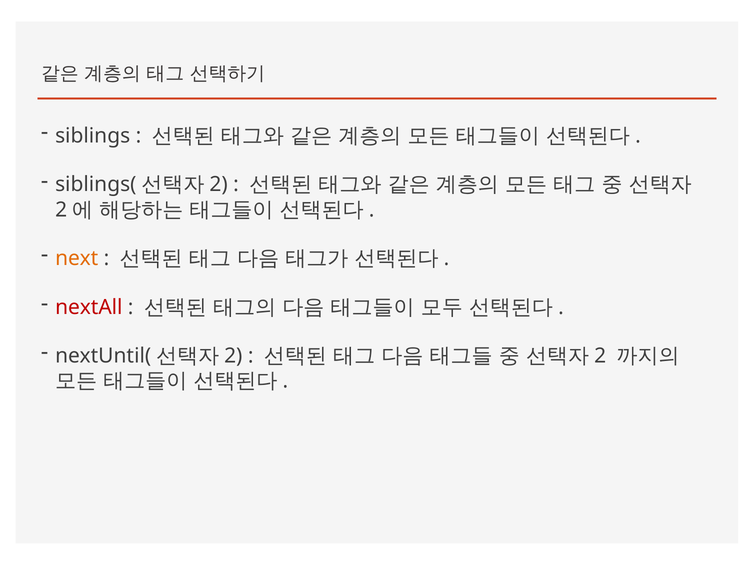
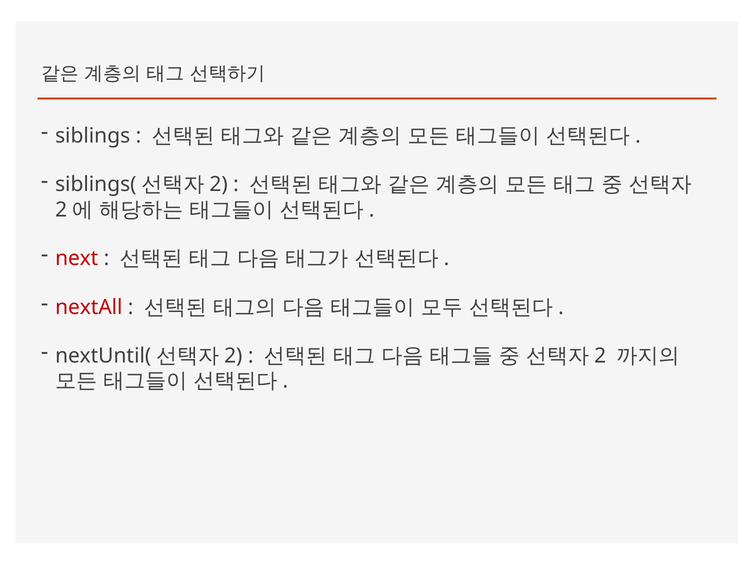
next colour: orange -> red (77, 259)
